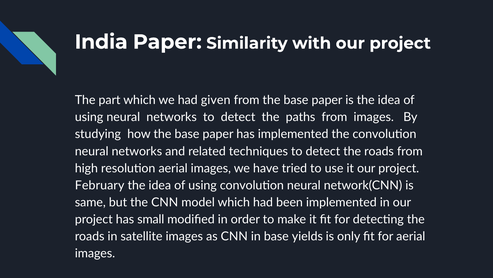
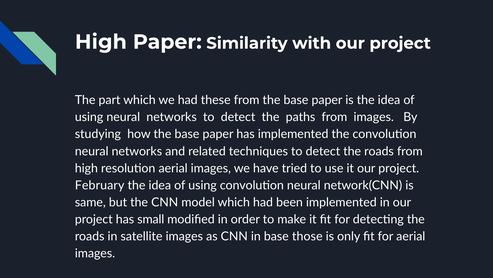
India: India -> High (101, 42)
given: given -> these (216, 100)
yields: yields -> those (307, 236)
